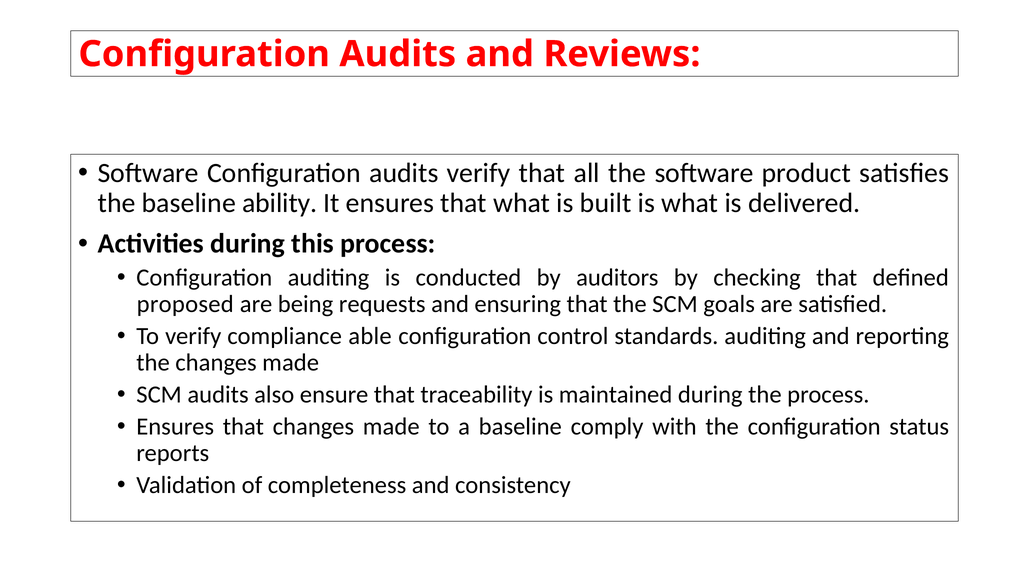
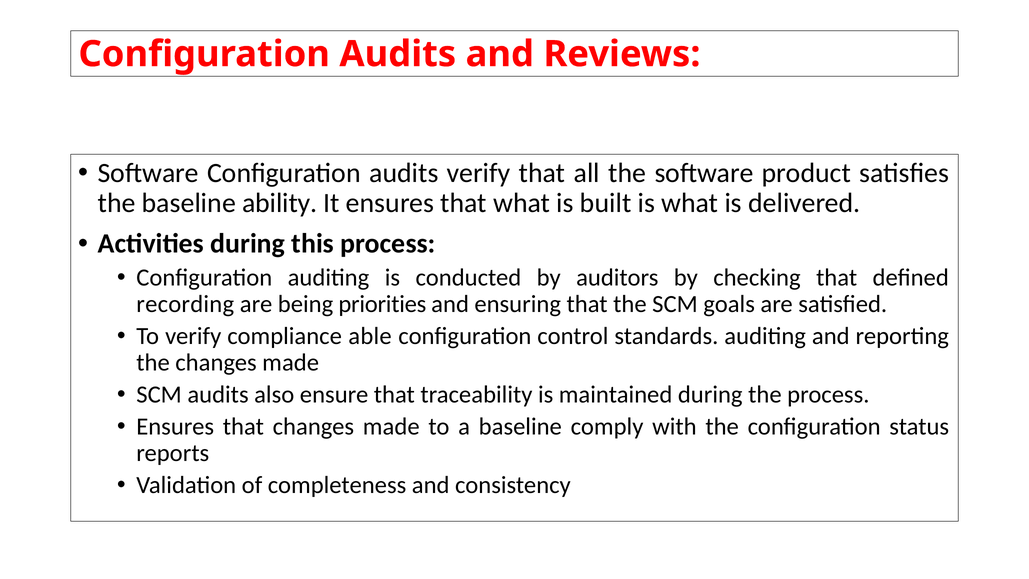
proposed: proposed -> recording (185, 304)
requests: requests -> priorities (382, 304)
